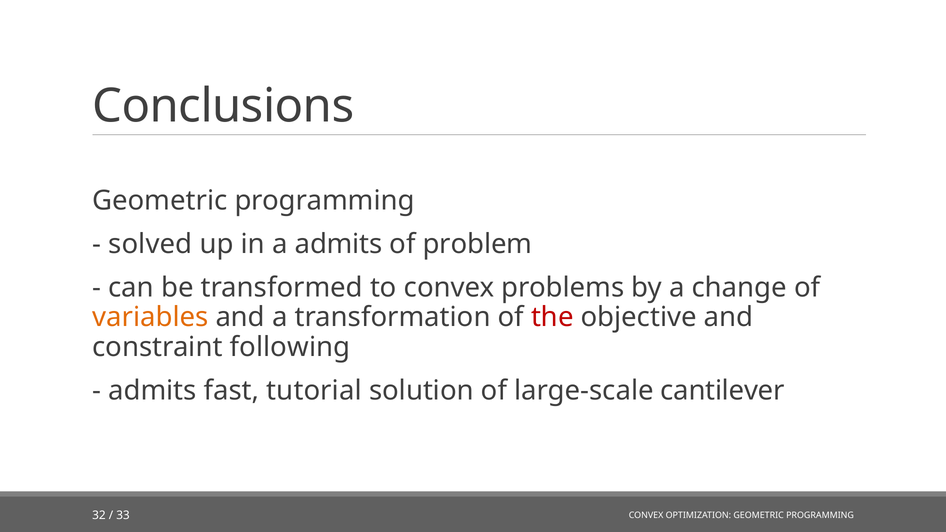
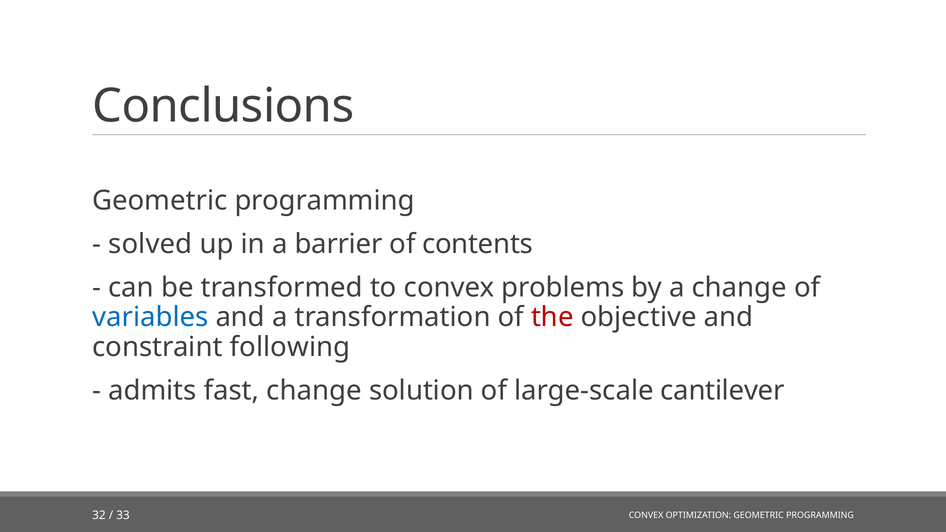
a admits: admits -> barrier (339, 244)
problem: problem -> contents (478, 244)
variables colour: orange -> blue (150, 317)
fast tutorial: tutorial -> change (314, 391)
